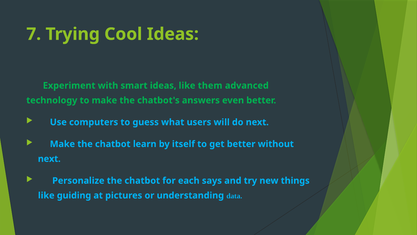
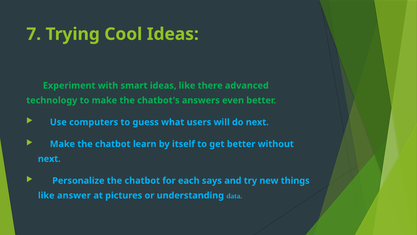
them: them -> there (210, 85)
guiding: guiding -> answer (74, 195)
